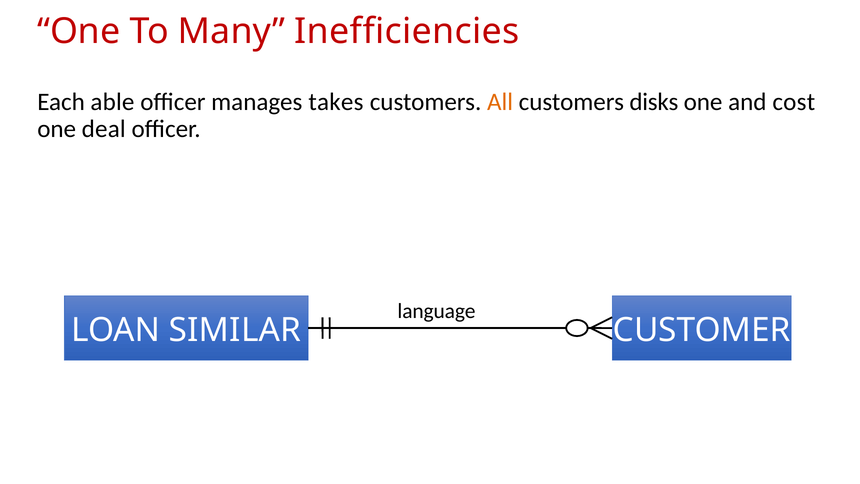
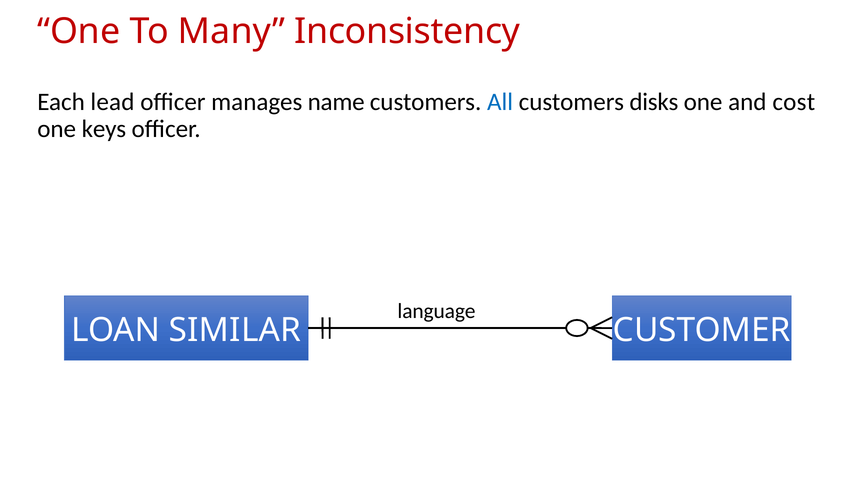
Inefficiencies: Inefficiencies -> Inconsistency (407, 32)
able: able -> lead (112, 102)
takes: takes -> name (336, 102)
All colour: orange -> blue (500, 102)
deal: deal -> keys (104, 129)
